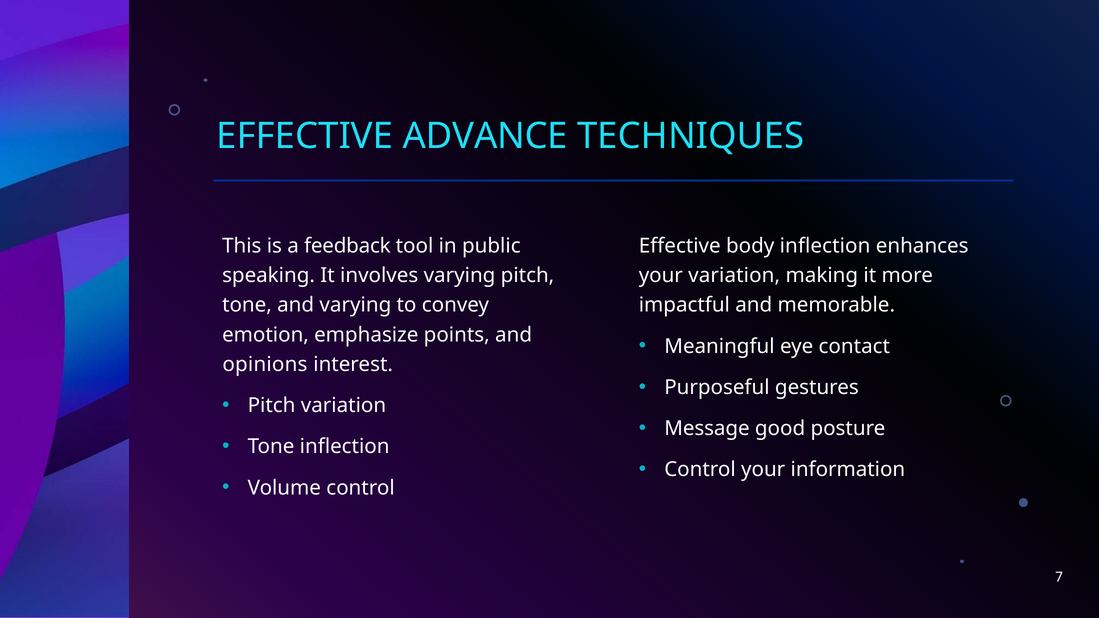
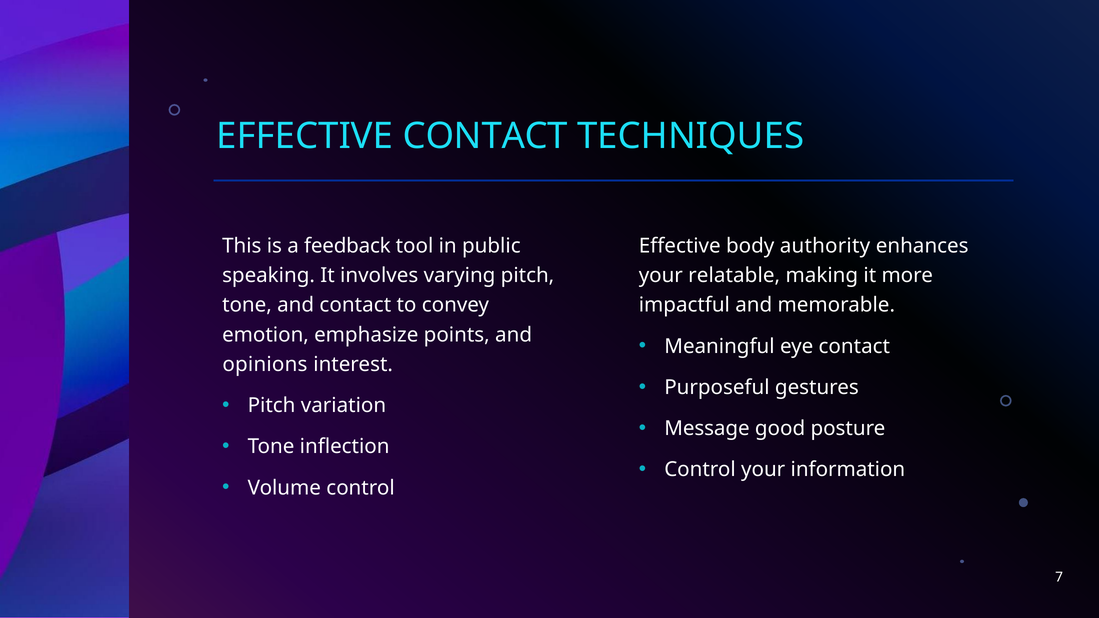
EFFECTIVE ADVANCE: ADVANCE -> CONTACT (485, 136)
body inflection: inflection -> authority (825, 246)
your variation: variation -> relatable (734, 276)
and varying: varying -> contact (355, 305)
